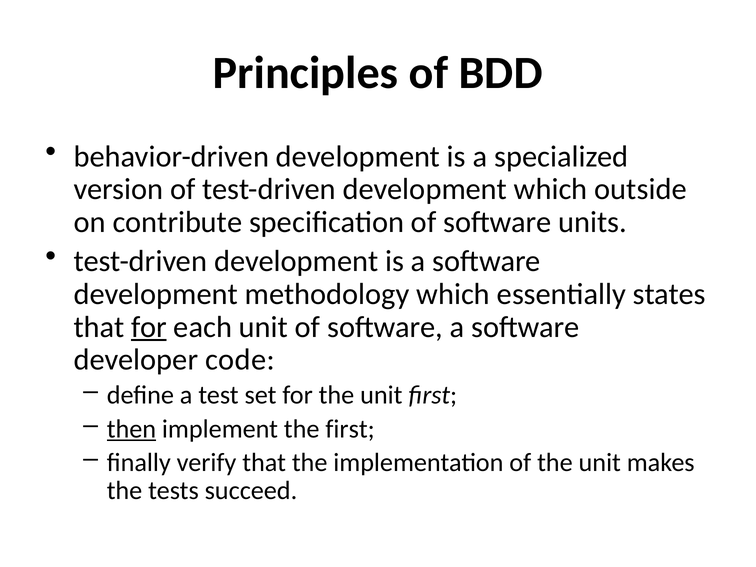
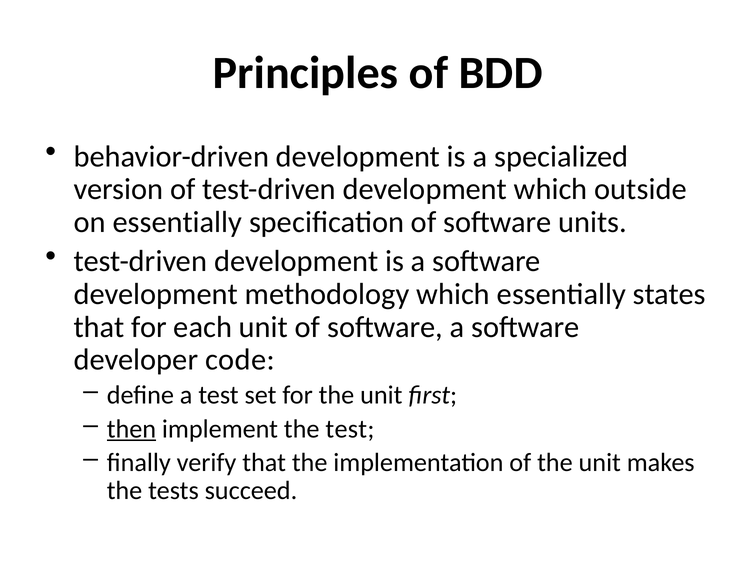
on contribute: contribute -> essentially (177, 222)
for underline: present -> none (149, 327)
the first: first -> test (350, 429)
